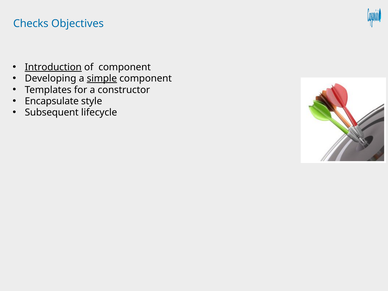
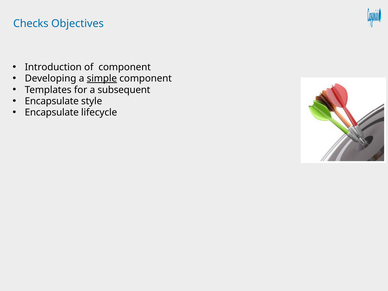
Introduction underline: present -> none (53, 67)
constructor: constructor -> subsequent (124, 90)
Subsequent: Subsequent -> Encapsulate (52, 112)
